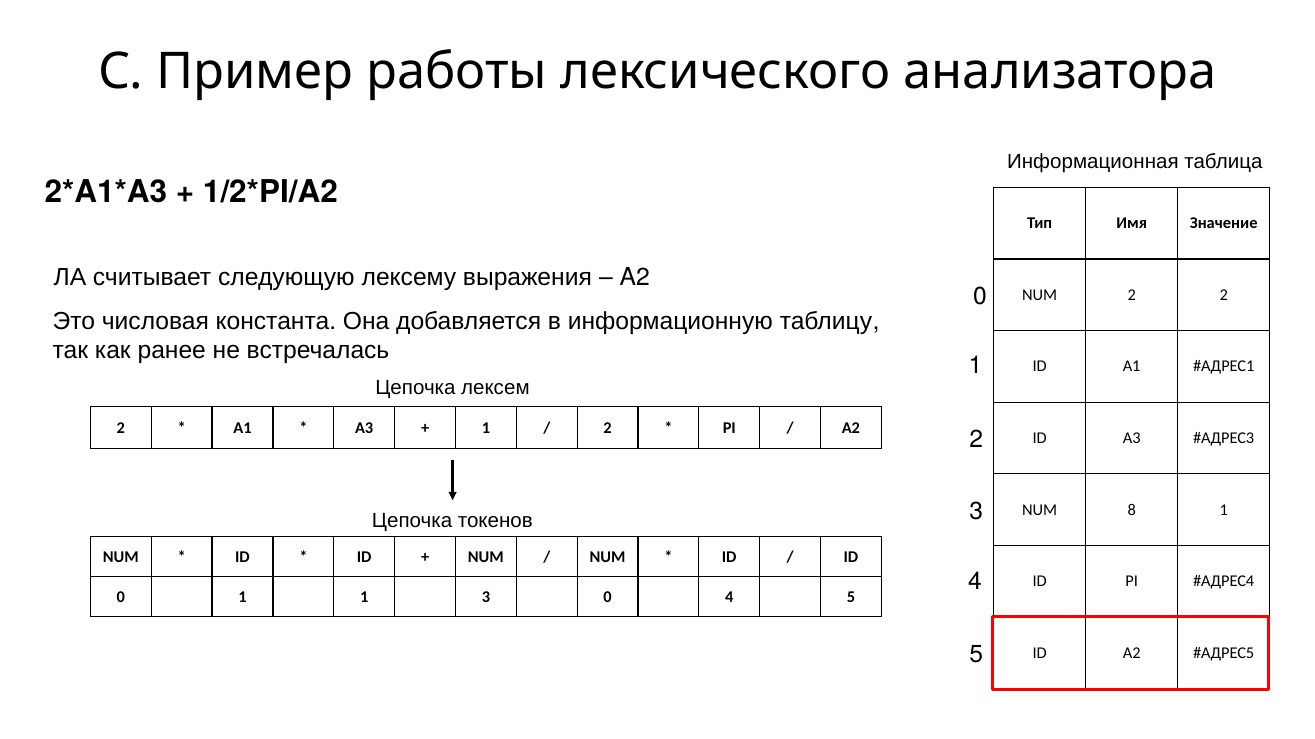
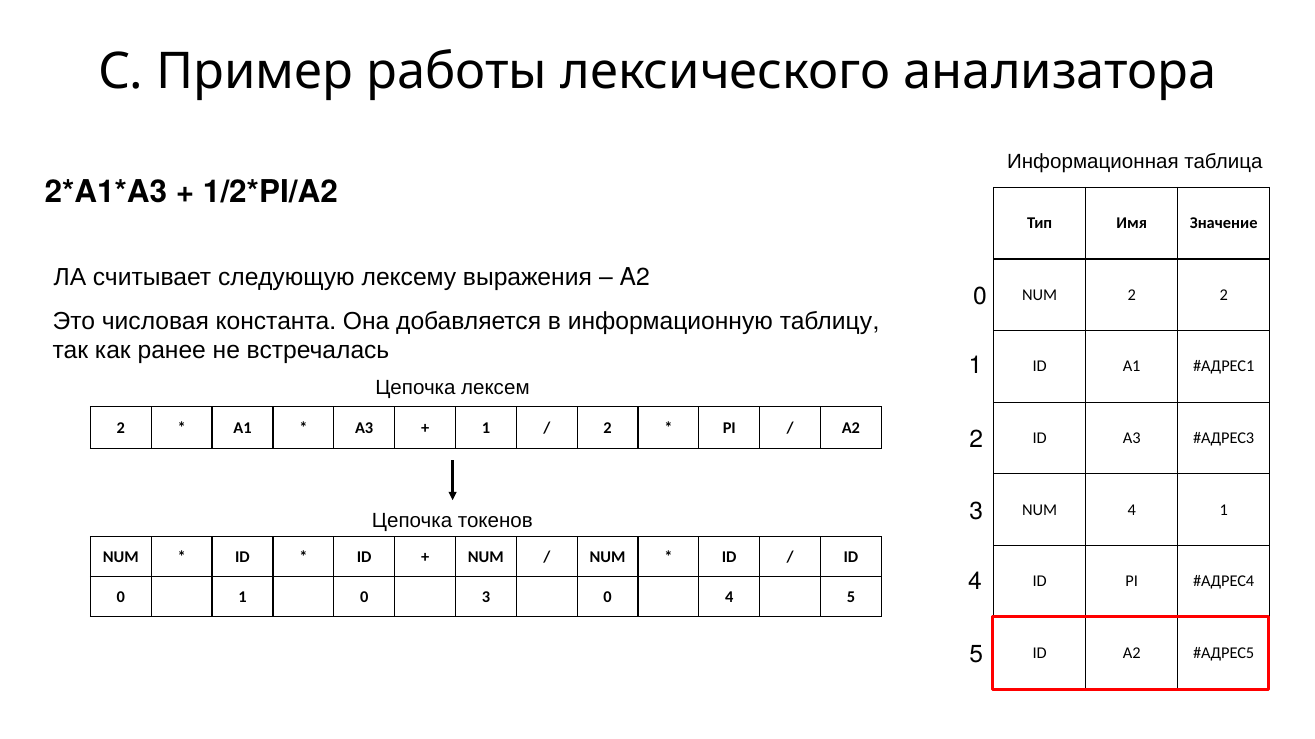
NUM 8: 8 -> 4 (1132, 510)
1 1: 1 -> 0 (364, 598)
